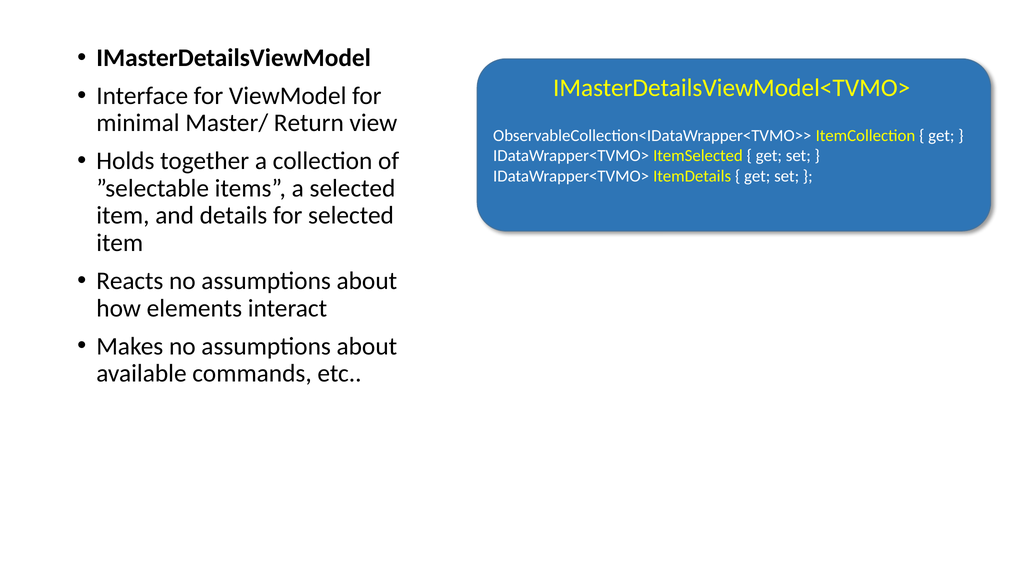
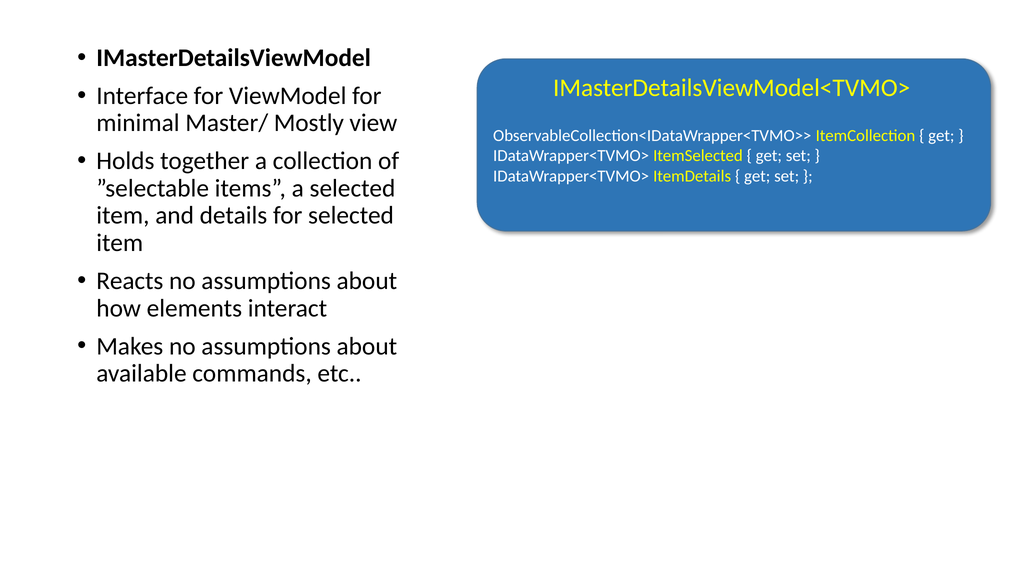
Return: Return -> Mostly (309, 123)
